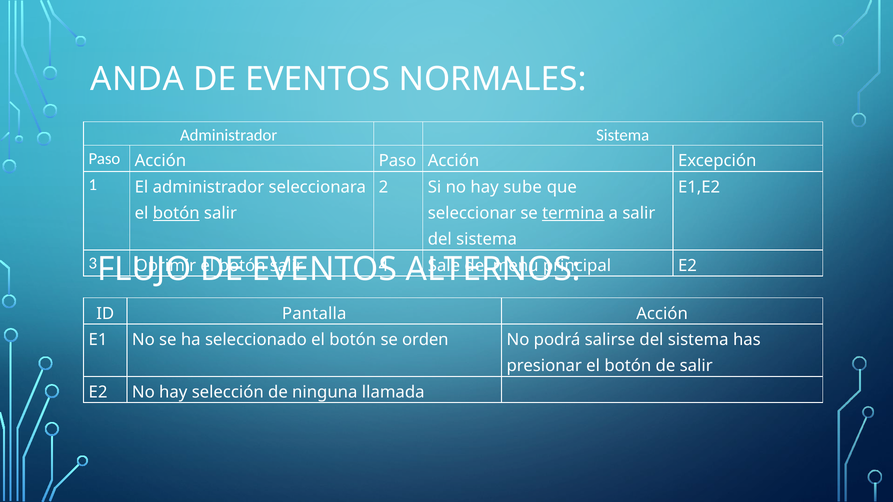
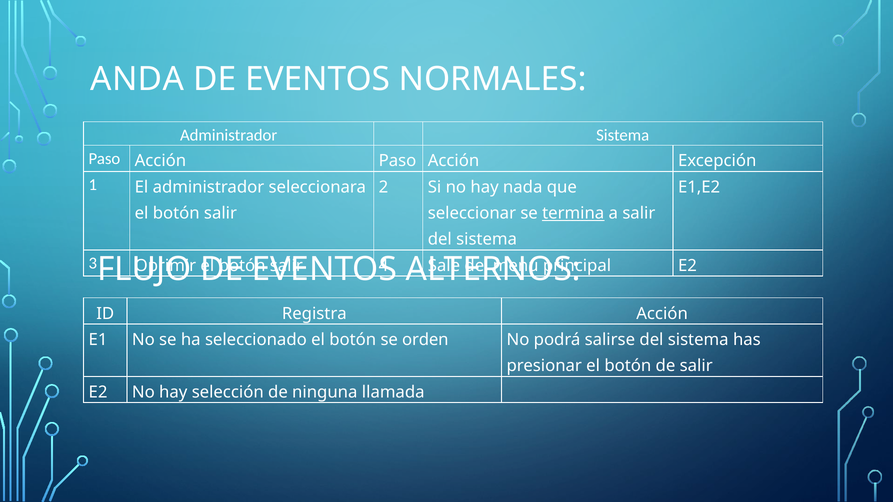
sube: sube -> nada (523, 187)
botón underline: present -> none (176, 213)
Pantalla: Pantalla -> Registra (314, 314)
